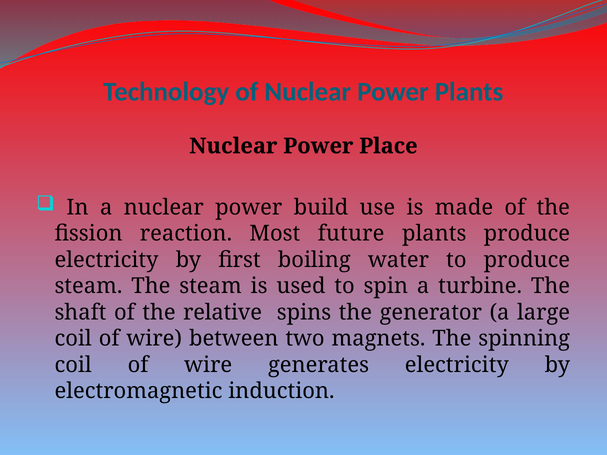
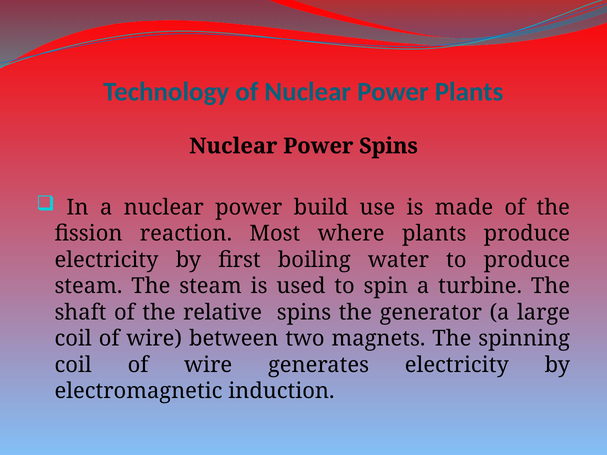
Power Place: Place -> Spins (388, 146)
future: future -> where (351, 234)
